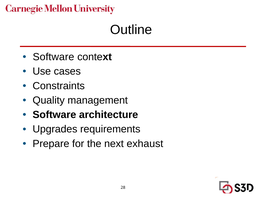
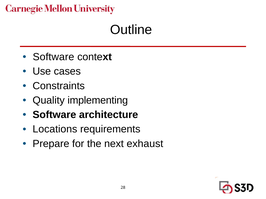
management: management -> implementing (98, 101)
Upgrades: Upgrades -> Locations (55, 130)
